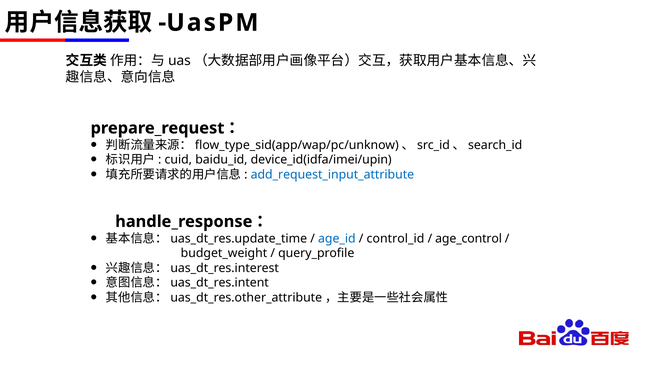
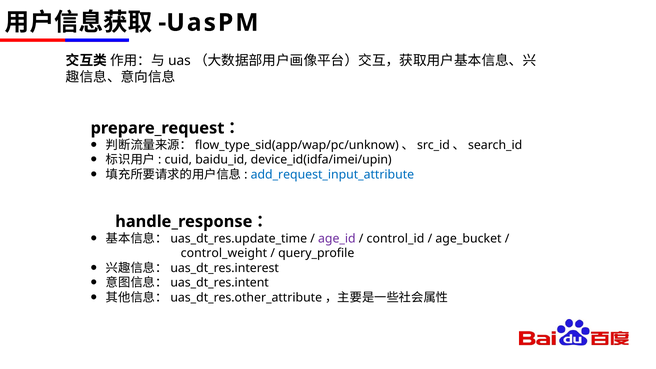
age_id colour: blue -> purple (337, 238)
age_control: age_control -> age_bucket (469, 238)
budget_weight: budget_weight -> control_weight (224, 253)
